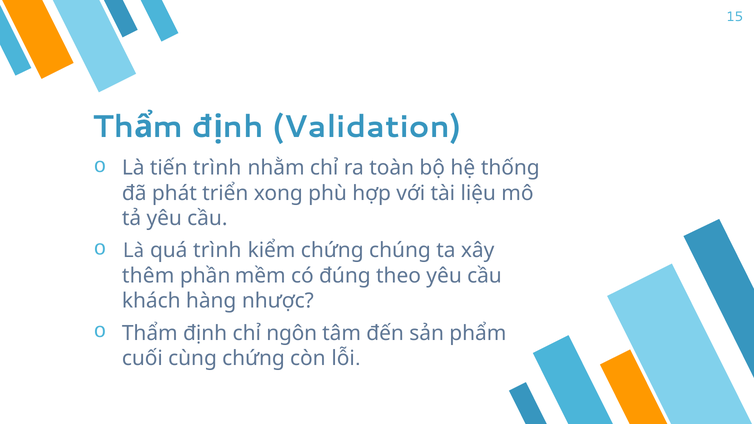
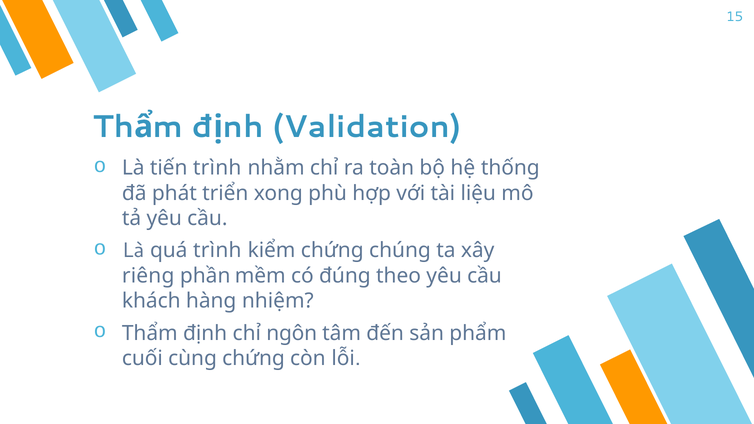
thêm: thêm -> riêng (148, 276)
nhược: nhược -> nhiệm (278, 301)
